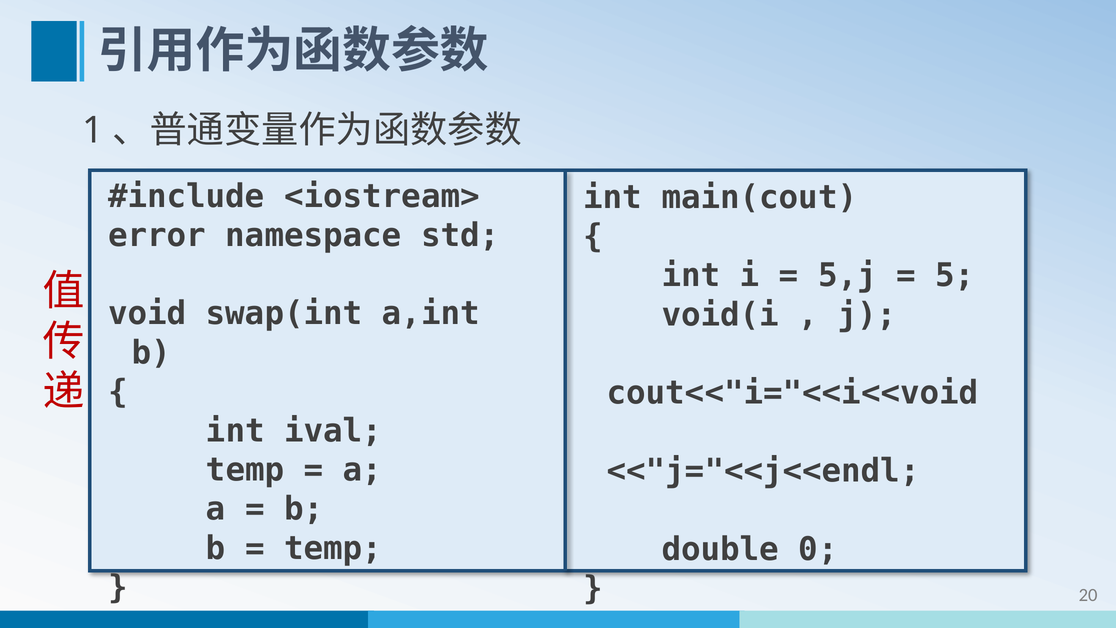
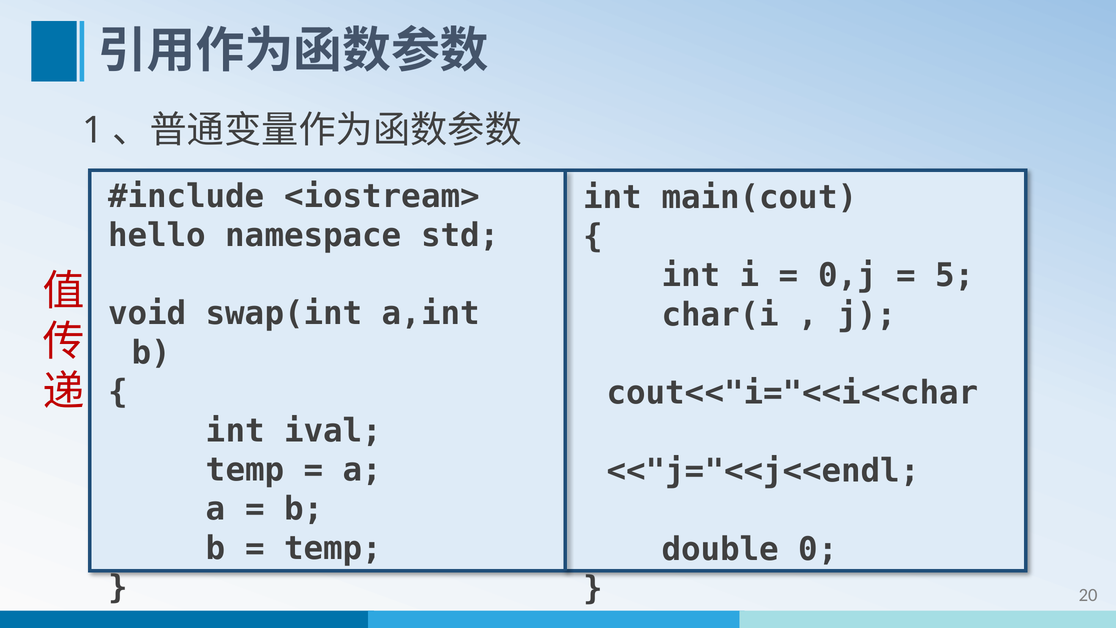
error: error -> hello (157, 235)
5,j: 5,j -> 0,j (847, 276)
void(i: void(i -> char(i (720, 315)
cout<<"i="<<i<<void: cout<<"i="<<i<<void -> cout<<"i="<<i<<char (793, 393)
